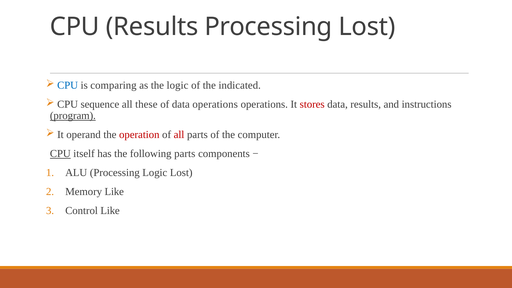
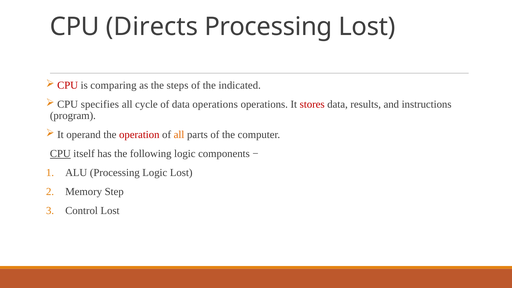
CPU Results: Results -> Directs (152, 27)
CPU colour: blue -> red (68, 85)
the logic: logic -> steps (178, 85)
sequence: sequence -> specifies (100, 104)
these: these -> cycle (146, 104)
program underline: present -> none (73, 116)
all colour: red -> orange (179, 135)
following parts: parts -> logic (185, 154)
Memory Like: Like -> Step (114, 192)
Control Like: Like -> Lost (110, 211)
